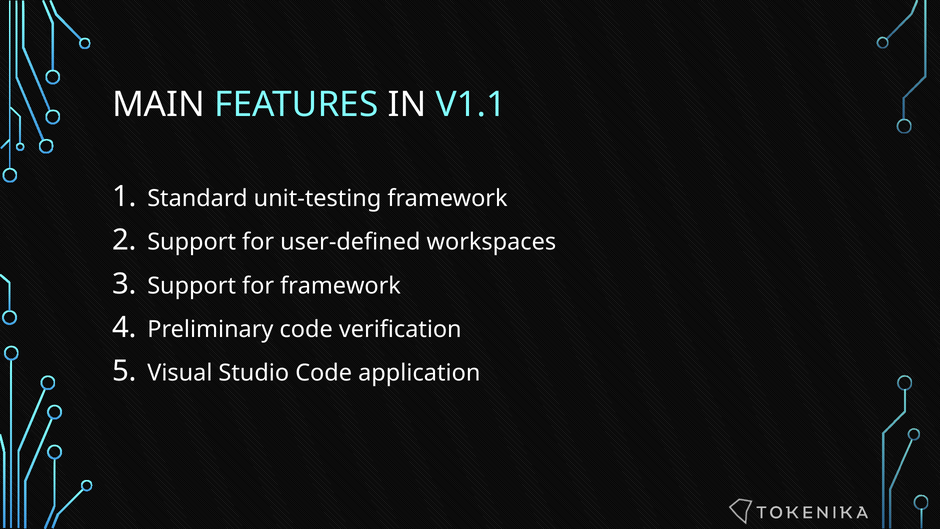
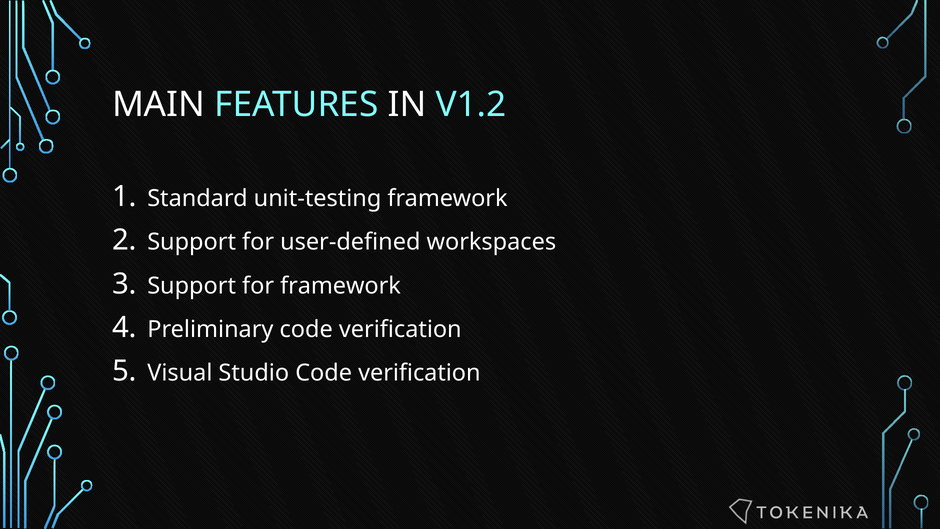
V1.1: V1.1 -> V1.2 (471, 104)
Studio Code application: application -> verification (419, 373)
